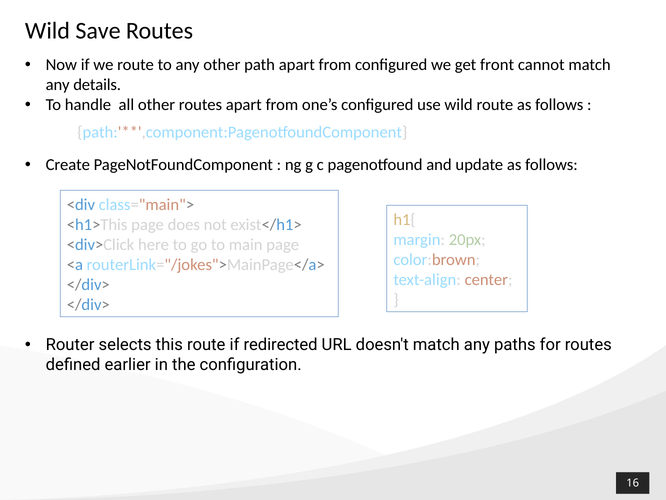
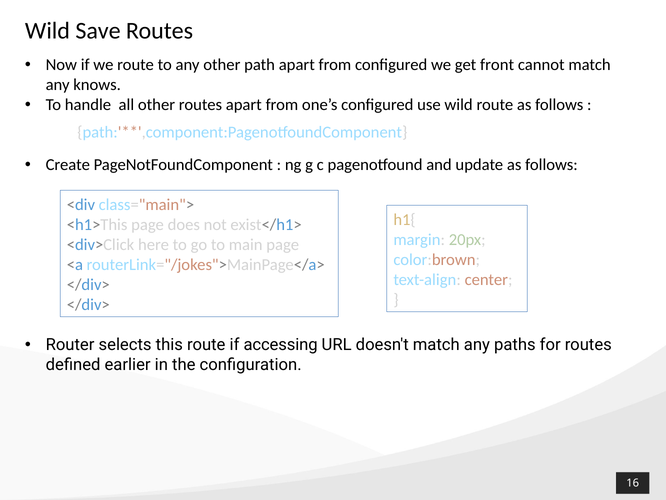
details: details -> knows (97, 85)
redirected: redirected -> accessing (281, 345)
